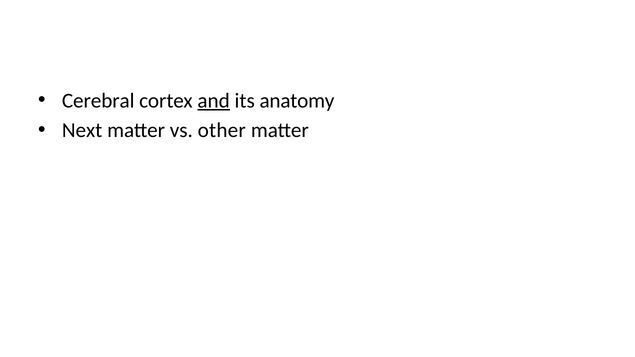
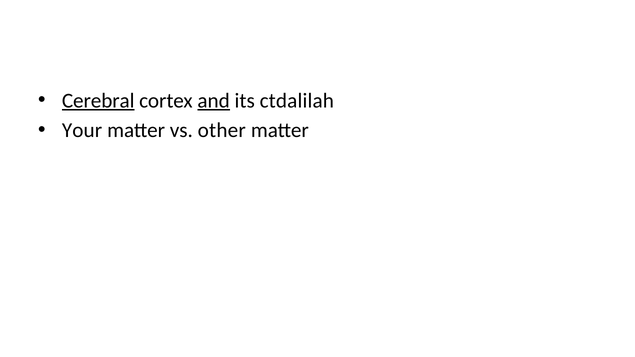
Cerebral underline: none -> present (98, 101)
anatomy: anatomy -> ctdalilah (297, 101)
Next: Next -> Your (82, 130)
